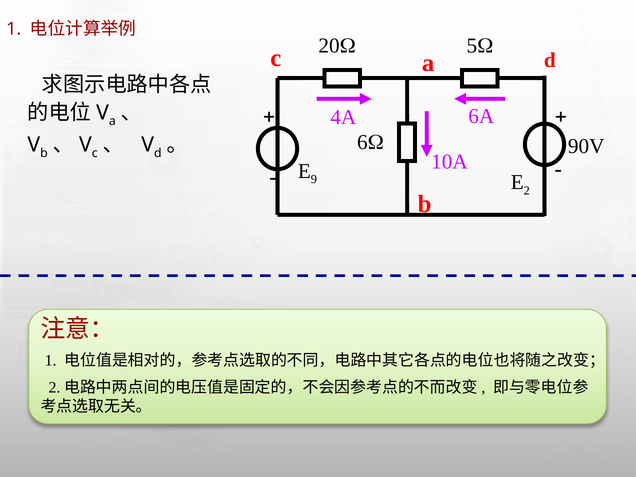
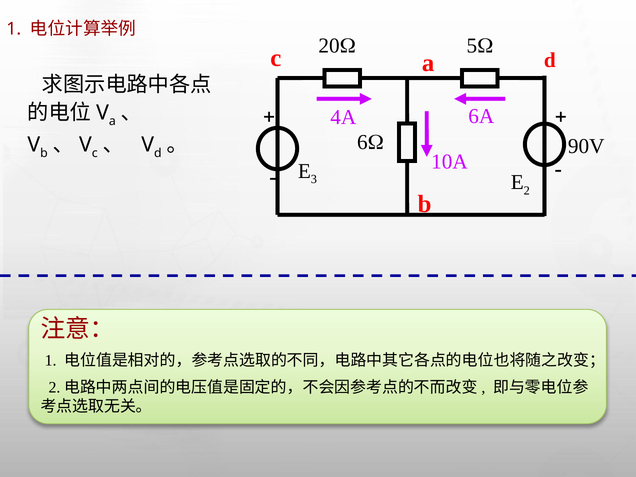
9: 9 -> 3 (314, 179)
